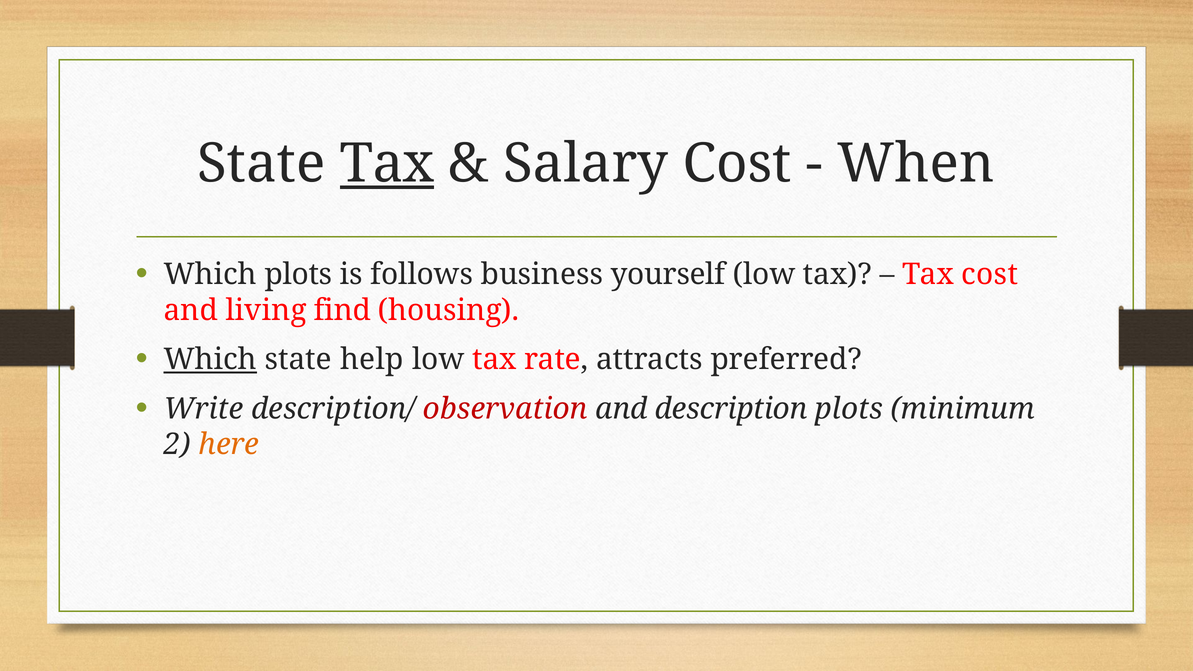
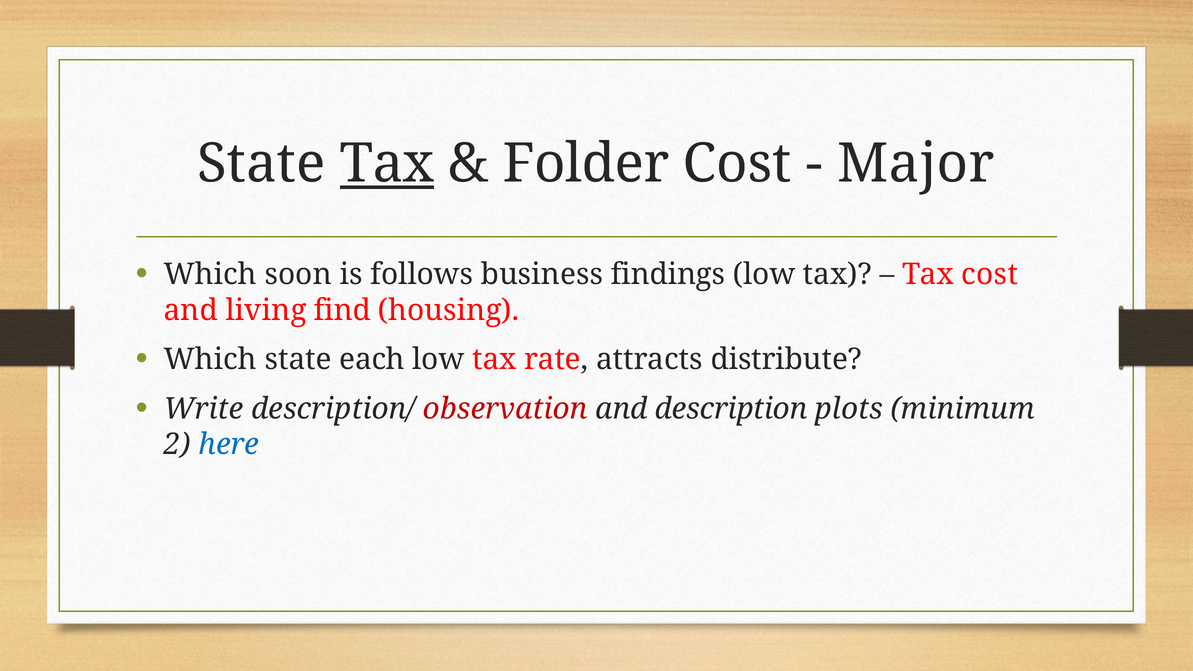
Salary: Salary -> Folder (586, 164)
When: When -> Major (916, 164)
Which plots: plots -> soon (298, 275)
yourself: yourself -> findings (668, 275)
Which underline: present -> none (210, 360)
help: help -> each (372, 360)
preferred: preferred -> distribute (786, 360)
here colour: orange -> blue (229, 445)
